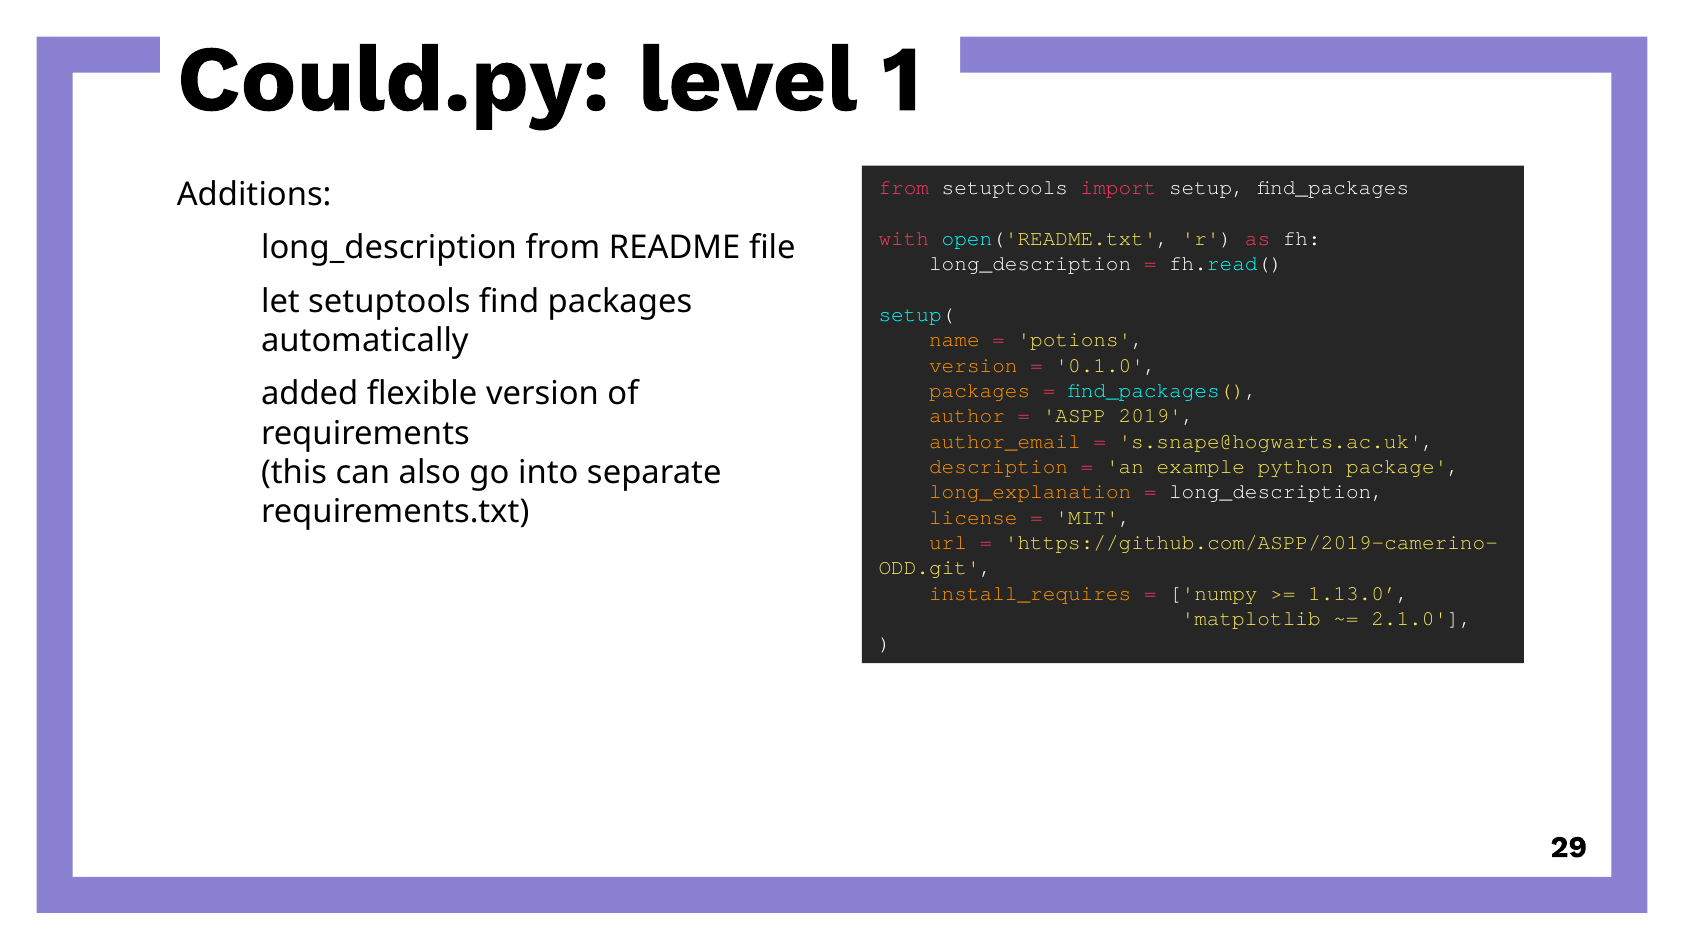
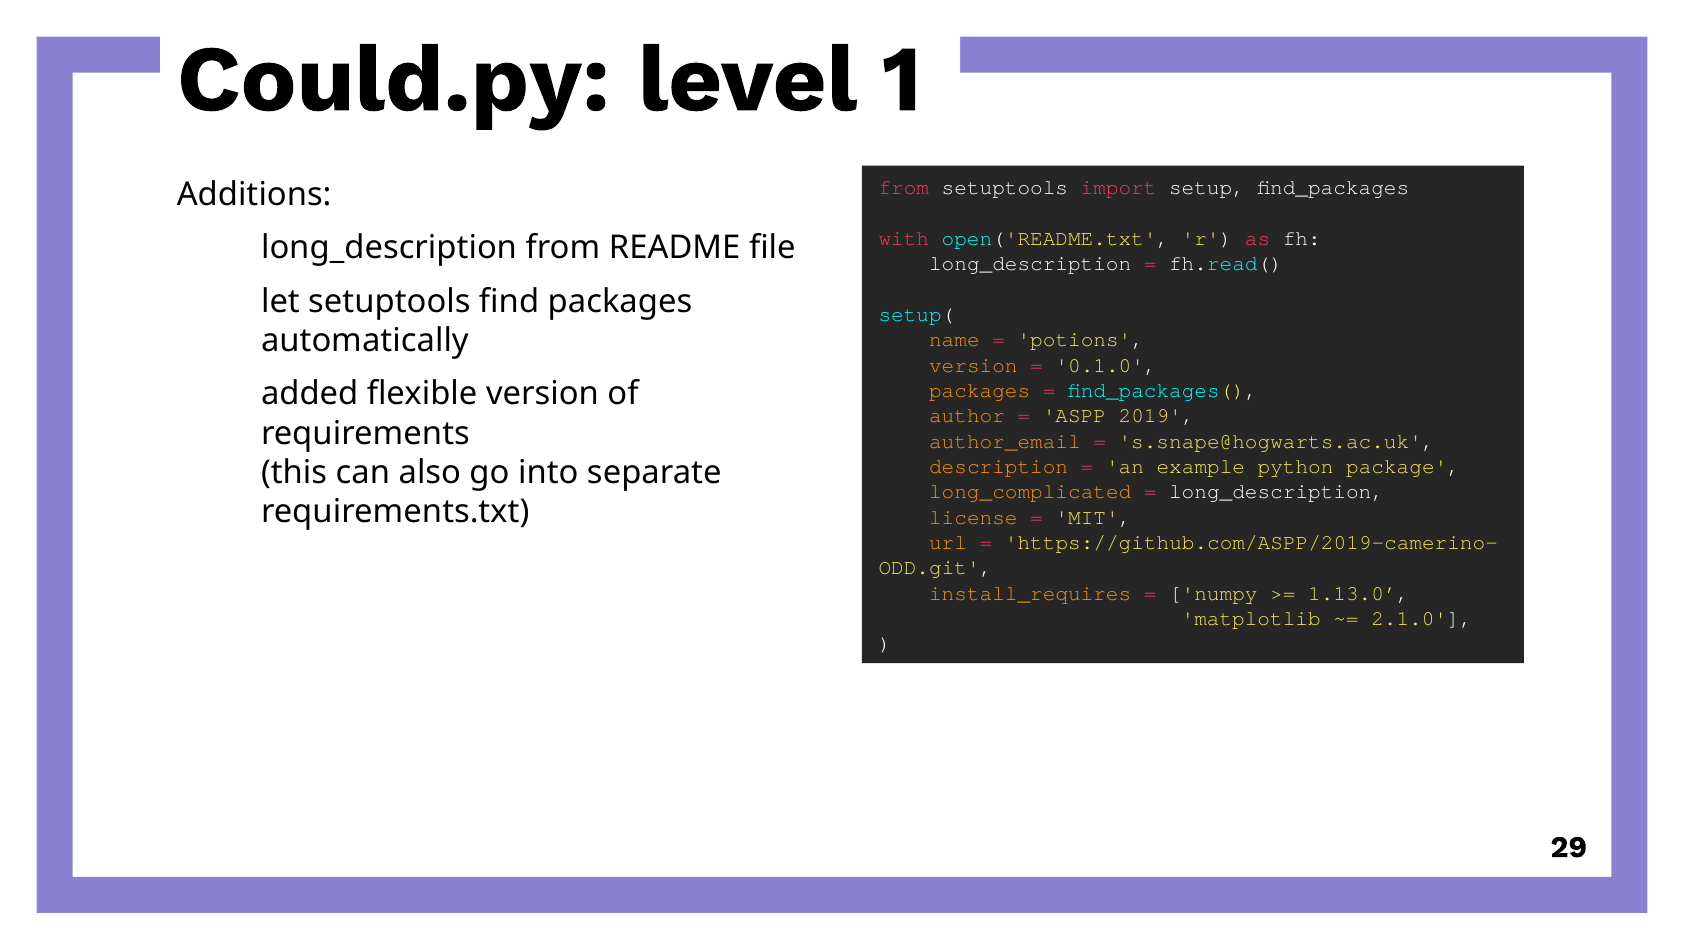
long_explanation: long_explanation -> long_complicated (1030, 492)
